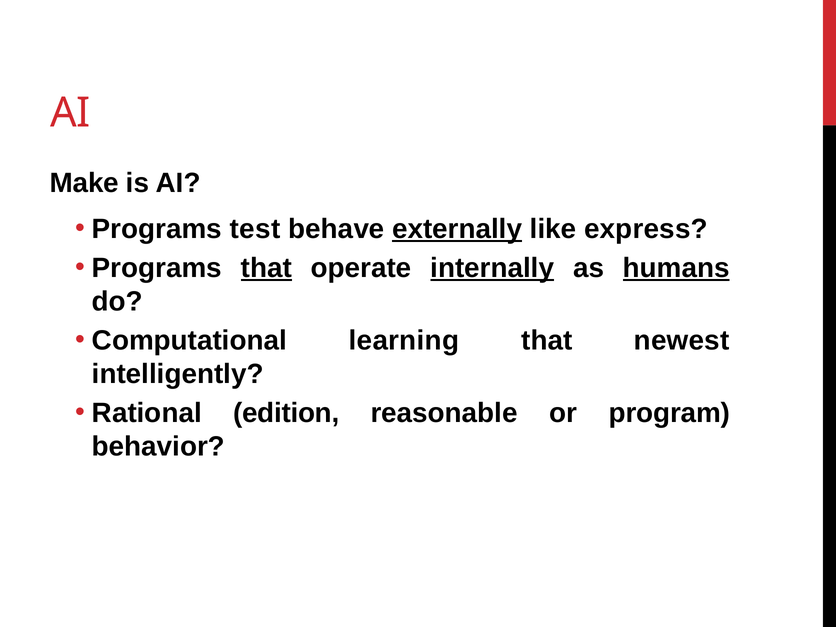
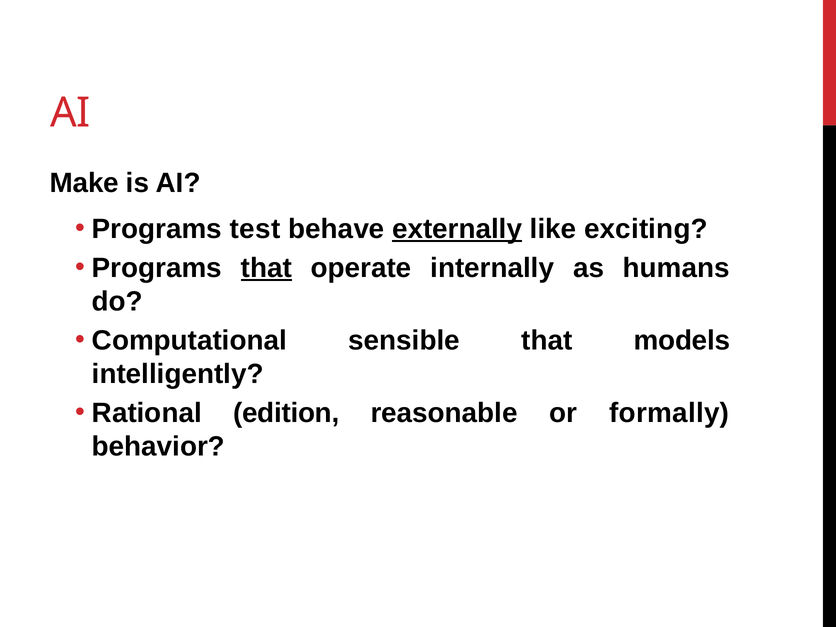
express: express -> exciting (646, 229)
internally underline: present -> none (492, 268)
humans underline: present -> none (676, 268)
learning: learning -> sensible (404, 341)
newest: newest -> models (682, 341)
program: program -> formally (669, 413)
